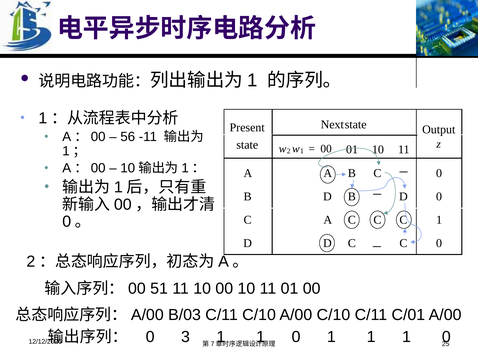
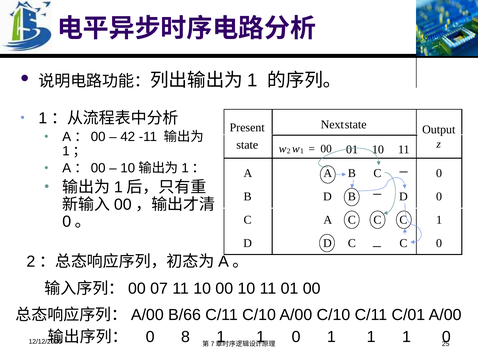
56: 56 -> 42 (128, 137)
51: 51 -> 07 (159, 288)
B/03: B/03 -> B/66 (185, 314)
3: 3 -> 8 (185, 336)
